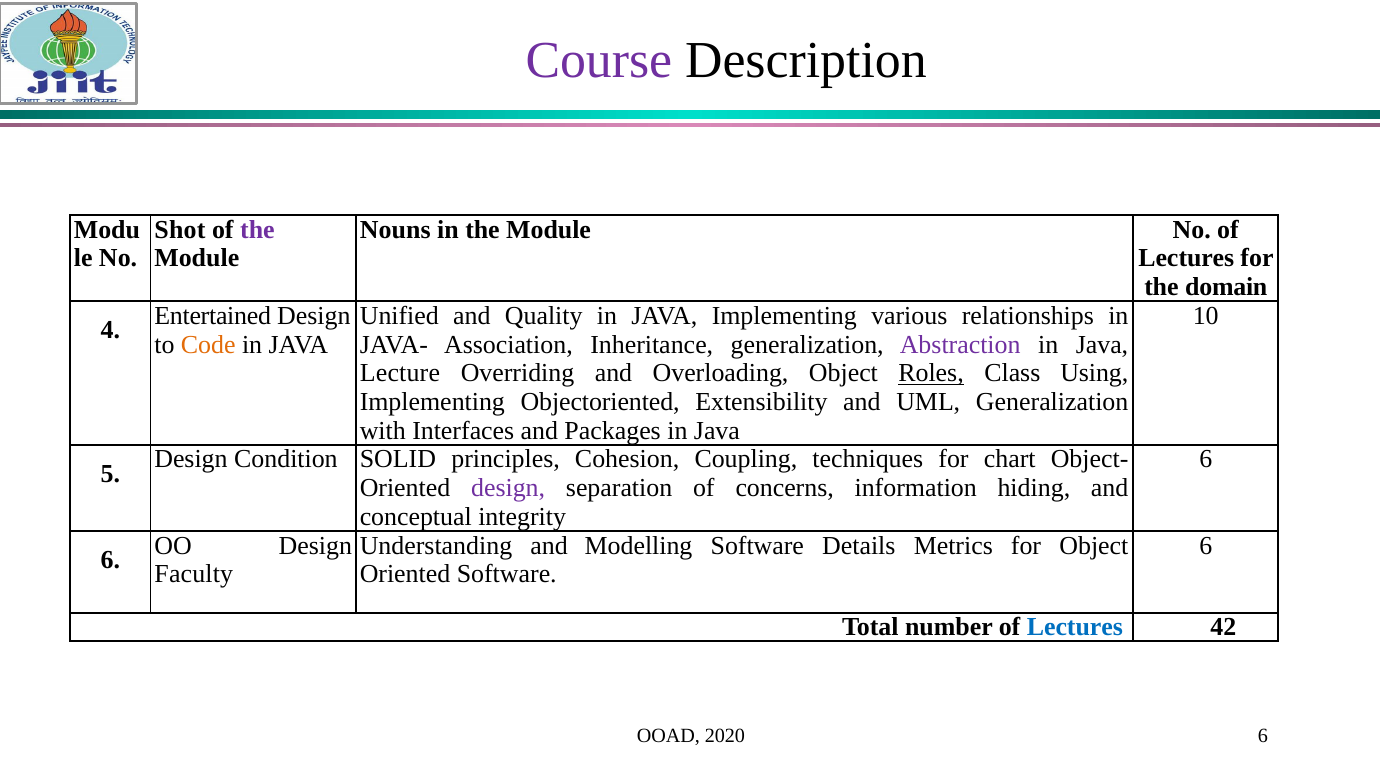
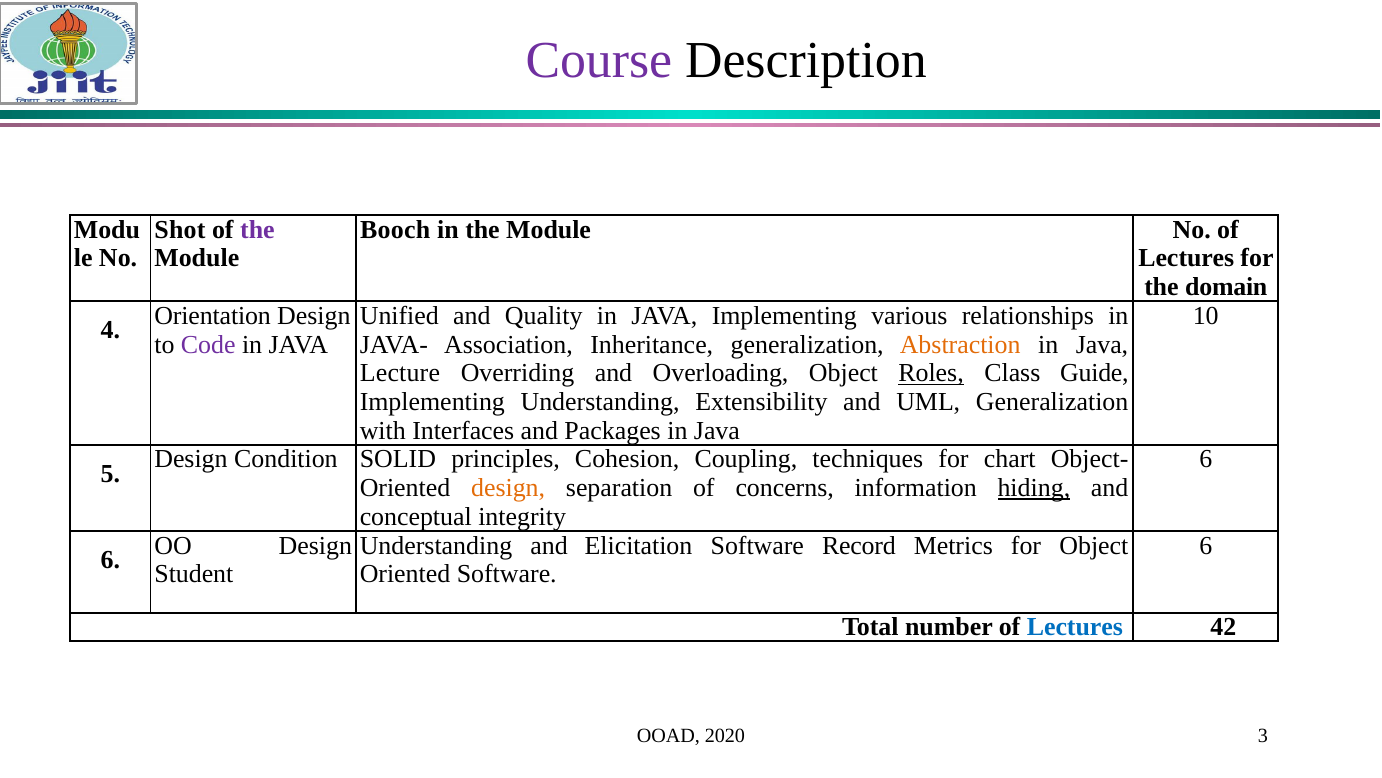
Nouns: Nouns -> Booch (395, 229)
Entertained: Entertained -> Orientation (213, 316)
Code colour: orange -> purple (208, 344)
Abstraction colour: purple -> orange (960, 344)
Using: Using -> Guide (1094, 373)
Implementing Objectoriented: Objectoriented -> Understanding (600, 402)
design colour: purple -> orange (508, 488)
hiding underline: none -> present (1034, 488)
Modelling: Modelling -> Elicitation (639, 545)
Details: Details -> Record (859, 545)
Faculty: Faculty -> Student (194, 574)
2020 6: 6 -> 3 (1263, 736)
